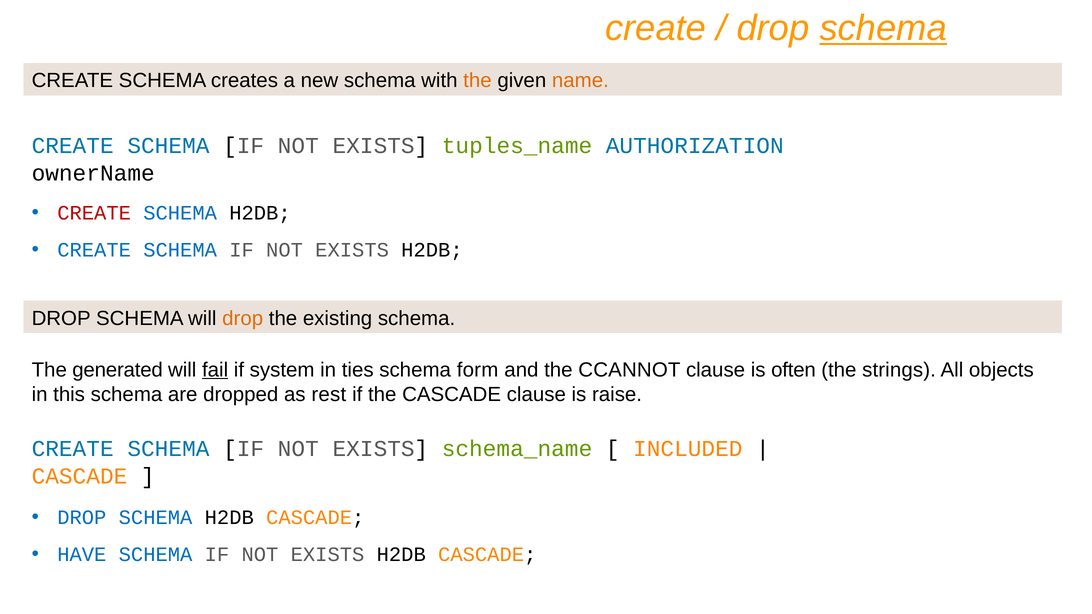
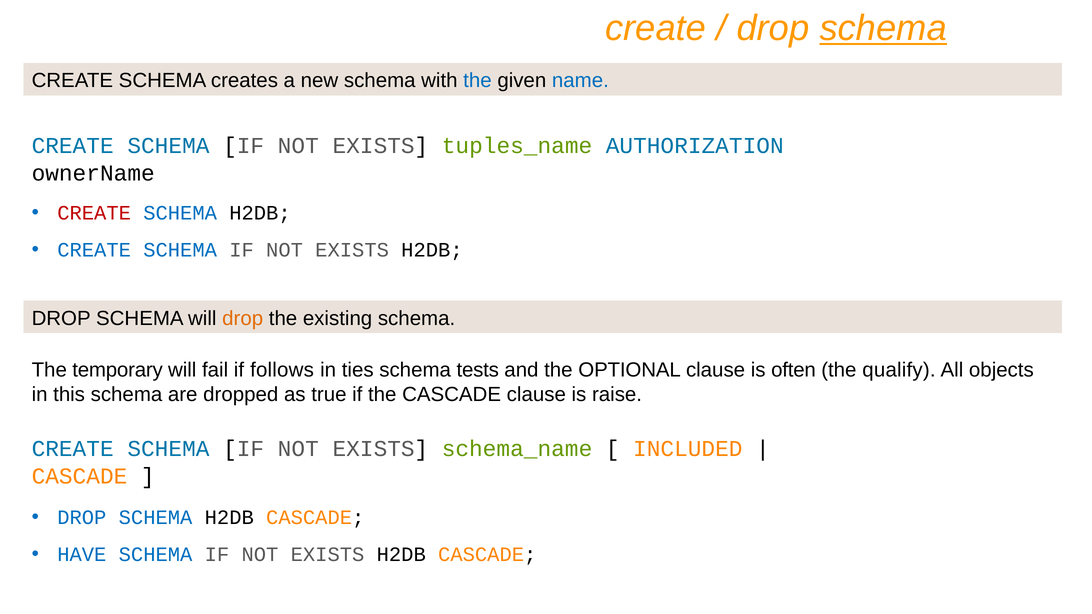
the colour: orange -> blue (477, 81)
name colour: orange -> blue (580, 81)
generated: generated -> temporary (118, 370)
fail underline: present -> none (215, 370)
system: system -> follows (282, 370)
form: form -> tests (478, 370)
CCANNOT: CCANNOT -> OPTIONAL (630, 370)
strings: strings -> qualify (899, 370)
rest: rest -> true (329, 395)
